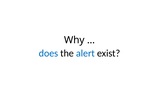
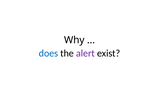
alert colour: blue -> purple (85, 53)
